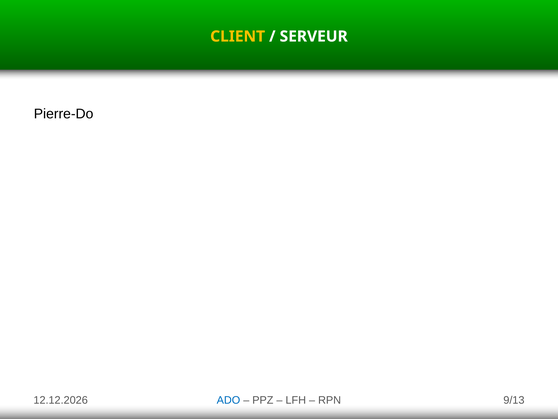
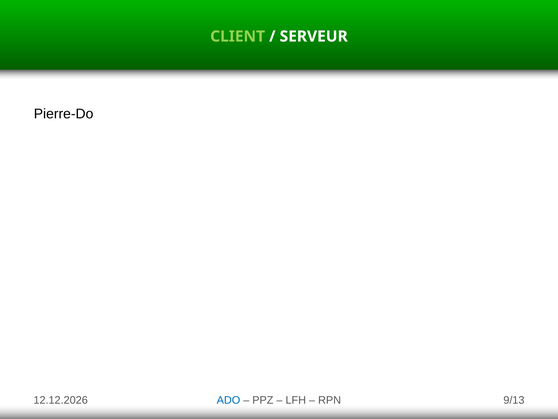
CLIENT colour: yellow -> light green (238, 36)
